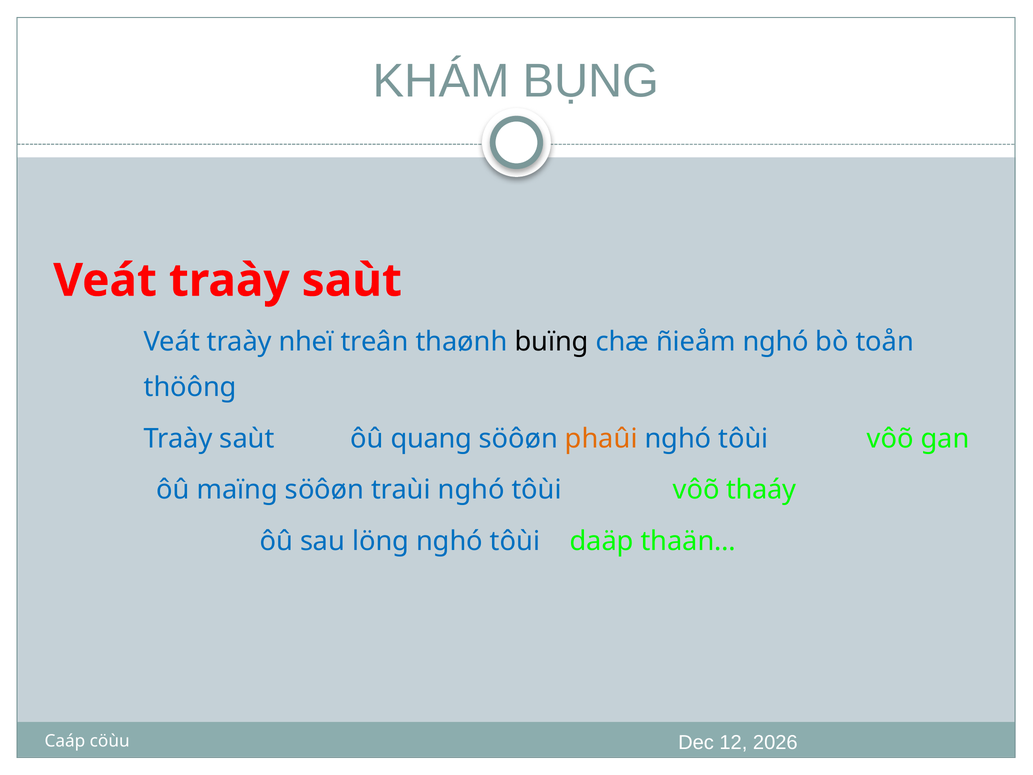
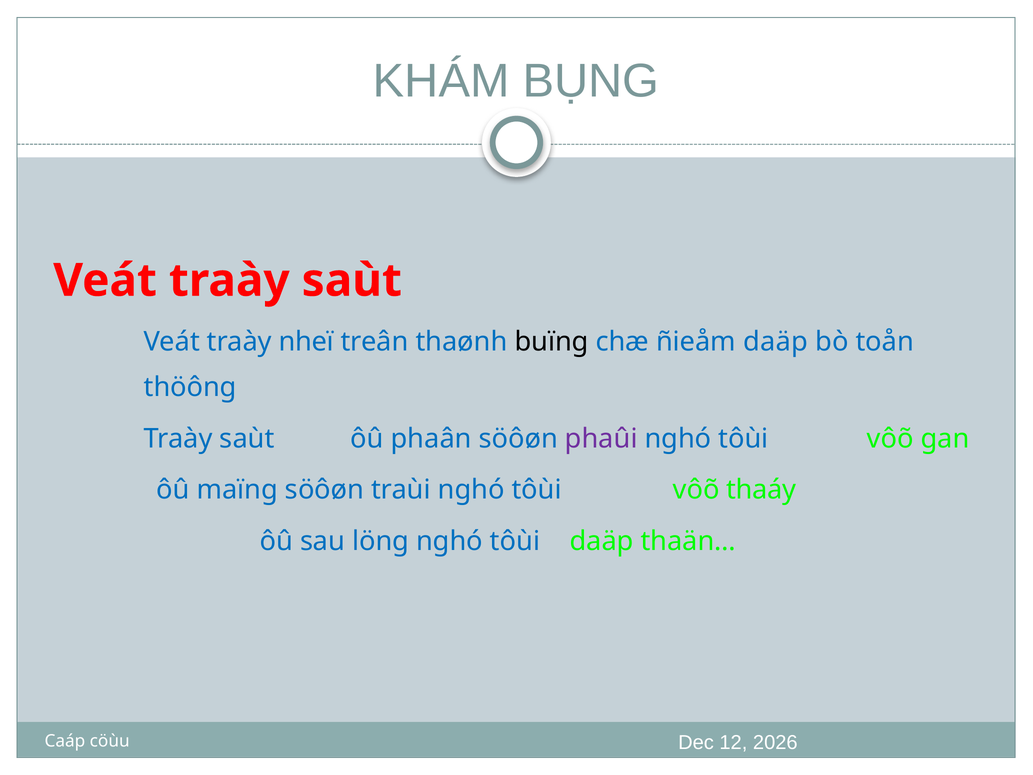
ñieåm nghó: nghó -> daäp (776, 342)
quang: quang -> phaân (431, 439)
phaûi colour: orange -> purple (601, 439)
